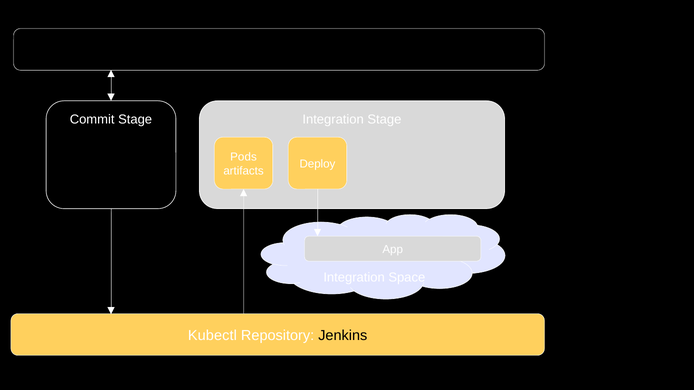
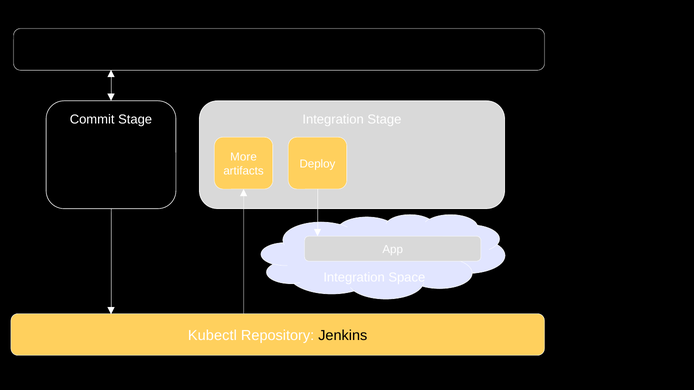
Pods: Pods -> More (243, 157)
